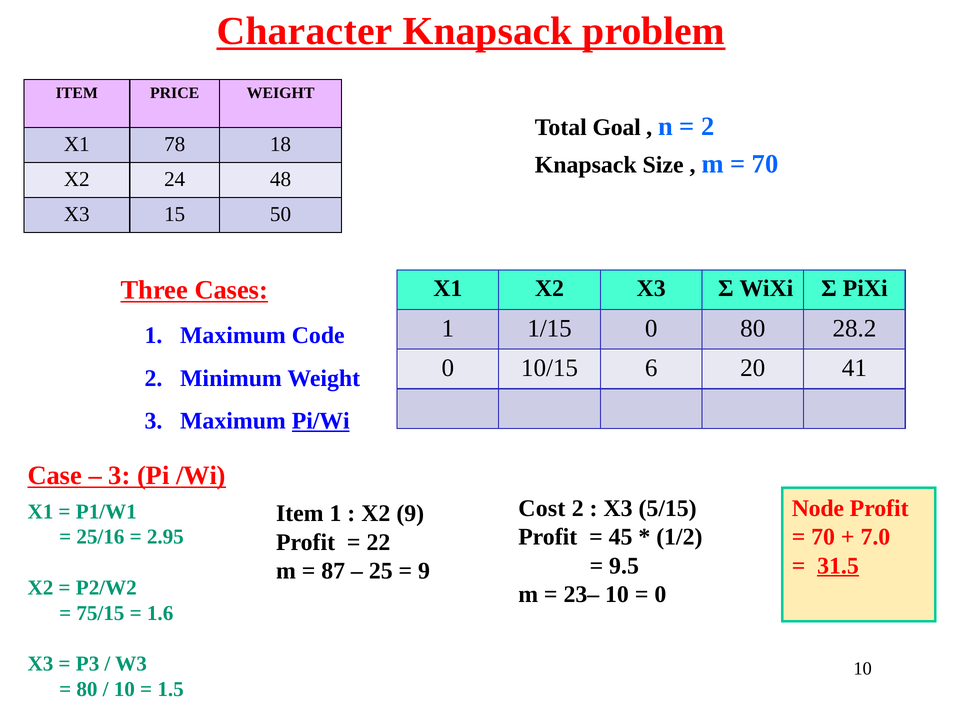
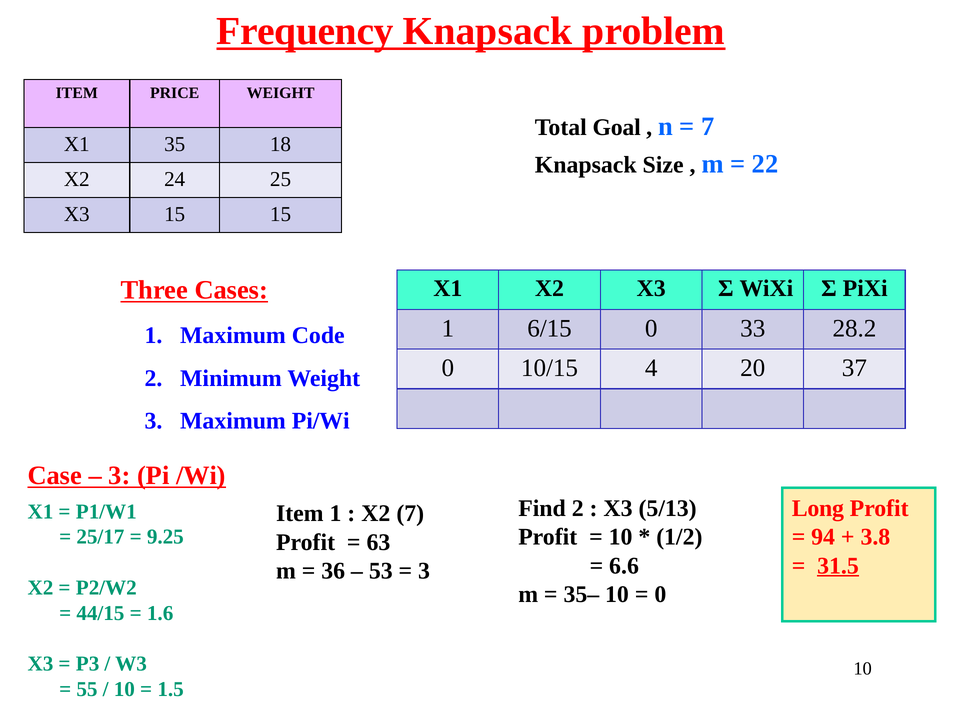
Character: Character -> Frequency (305, 31)
2: 2 -> 7 (708, 127)
78: 78 -> 35 (175, 144)
70: 70 -> 22 (765, 164)
48: 48 -> 25 (281, 179)
15 50: 50 -> 15 (281, 214)
1/15: 1/15 -> 6/15 (550, 328)
0 80: 80 -> 33 (753, 328)
6: 6 -> 4 (651, 368)
41: 41 -> 37 (854, 368)
Pi/Wi underline: present -> none (321, 421)
Cost: Cost -> Find (542, 508)
5/15: 5/15 -> 5/13 (668, 508)
Node: Node -> Long (818, 508)
X2 9: 9 -> 7 (410, 513)
45: 45 -> 10 (621, 537)
70: 70 -> 94 (823, 537)
7.0: 7.0 -> 3.8 (875, 537)
25/16: 25/16 -> 25/17 (100, 537)
2.95: 2.95 -> 9.25 (165, 537)
22: 22 -> 63 (378, 542)
9.5: 9.5 -> 6.6 (624, 565)
87: 87 -> 36 (333, 571)
25: 25 -> 53 (381, 571)
9: 9 -> 3 (424, 571)
23–: 23– -> 35– (581, 594)
75/15: 75/15 -> 44/15 (100, 613)
80: 80 -> 55 (87, 689)
